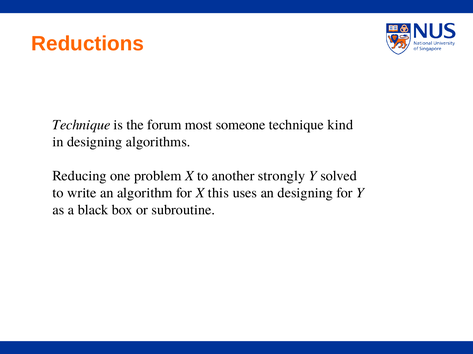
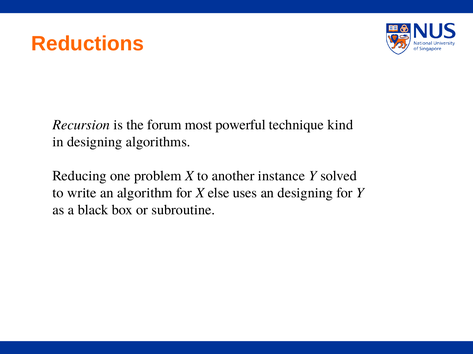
Technique: Technique -> Recursion (81, 125)
someone: someone -> powerful (241, 125)
strongly: strongly -> instance (282, 176)
this: this -> else (219, 193)
